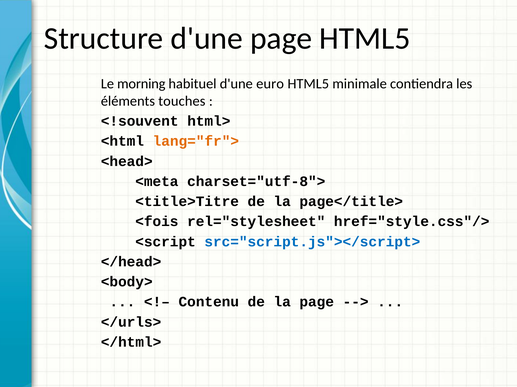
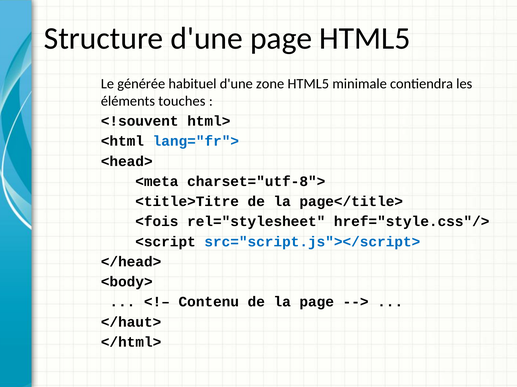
morning: morning -> générée (141, 84)
euro: euro -> zone (270, 84)
lang="fr"> colour: orange -> blue (196, 141)
</urls>: </urls> -> </haut> (131, 323)
